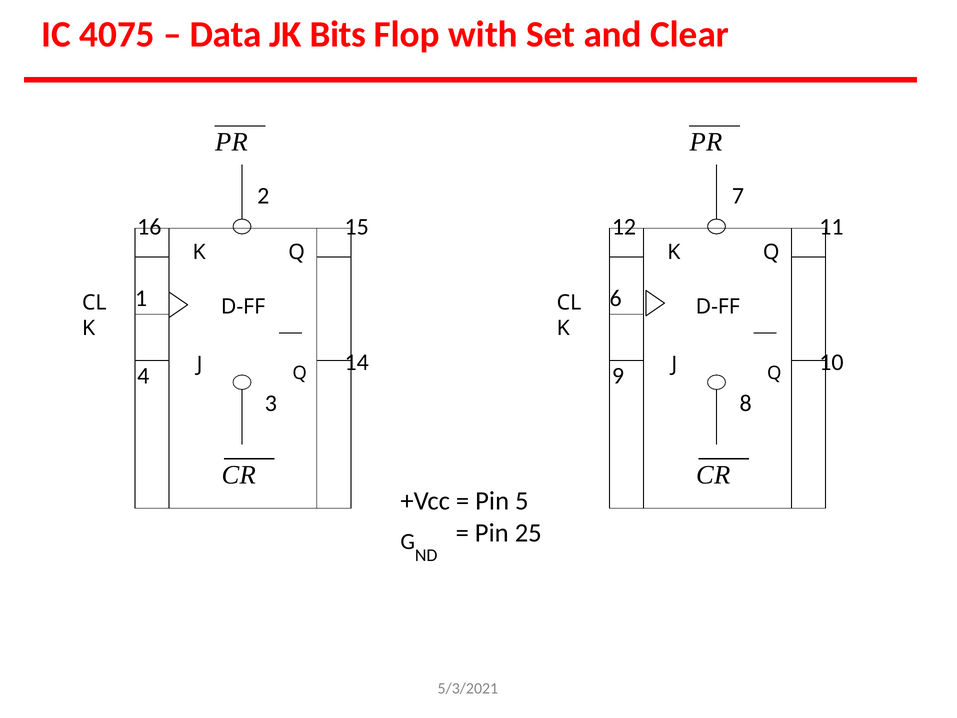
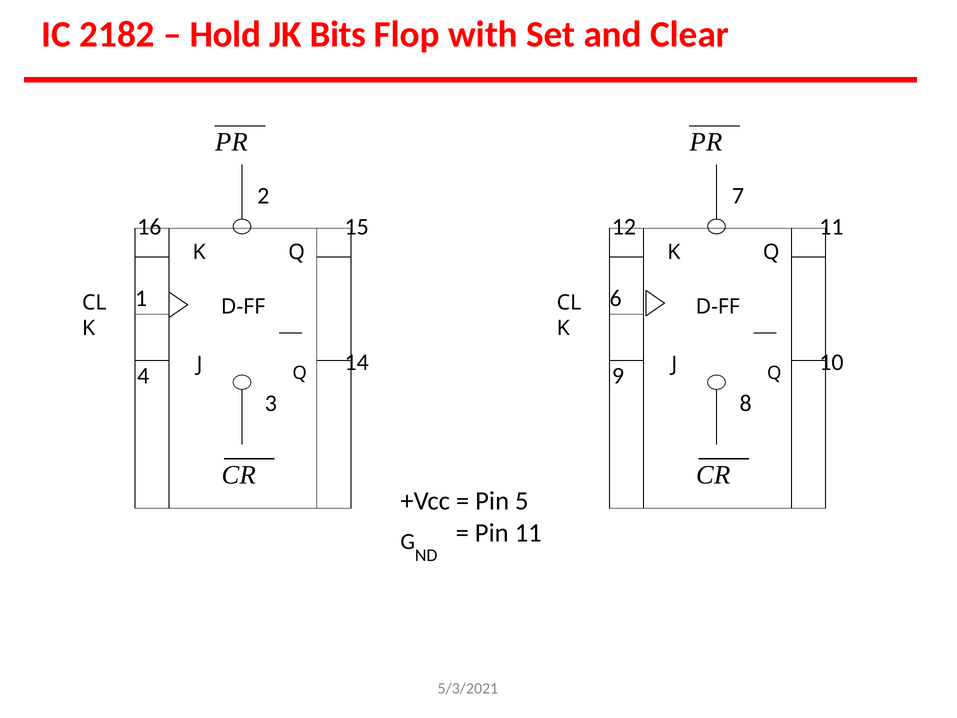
4075: 4075 -> 2182 (117, 34)
Data: Data -> Hold (225, 34)
Pin 25: 25 -> 11 (528, 533)
